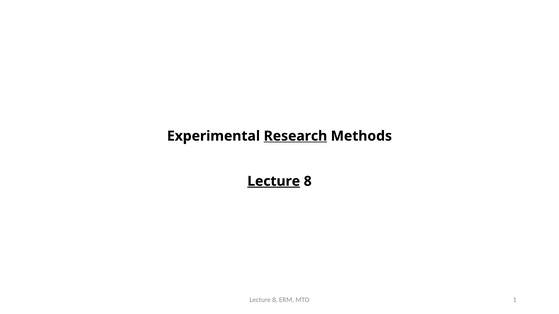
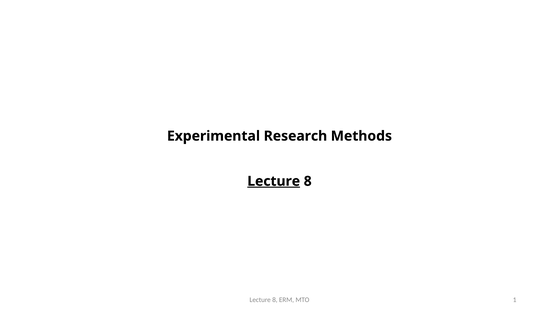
Research underline: present -> none (295, 136)
